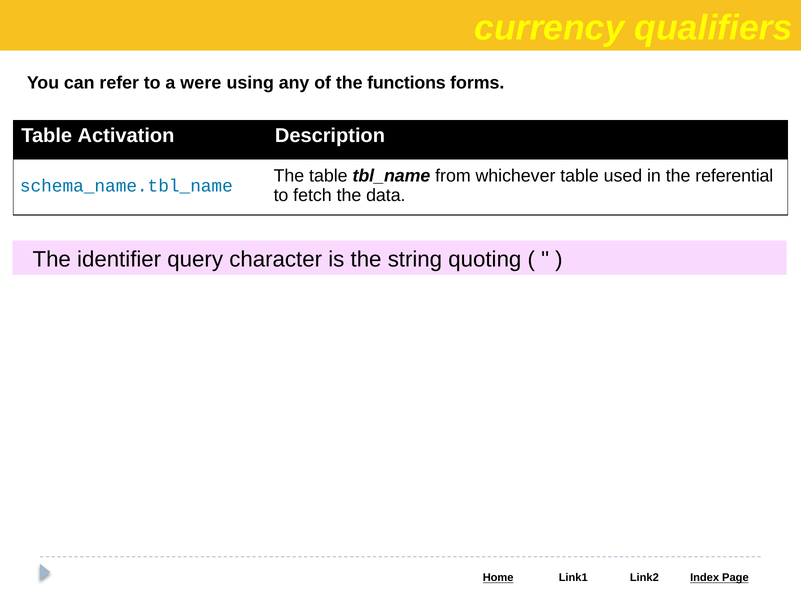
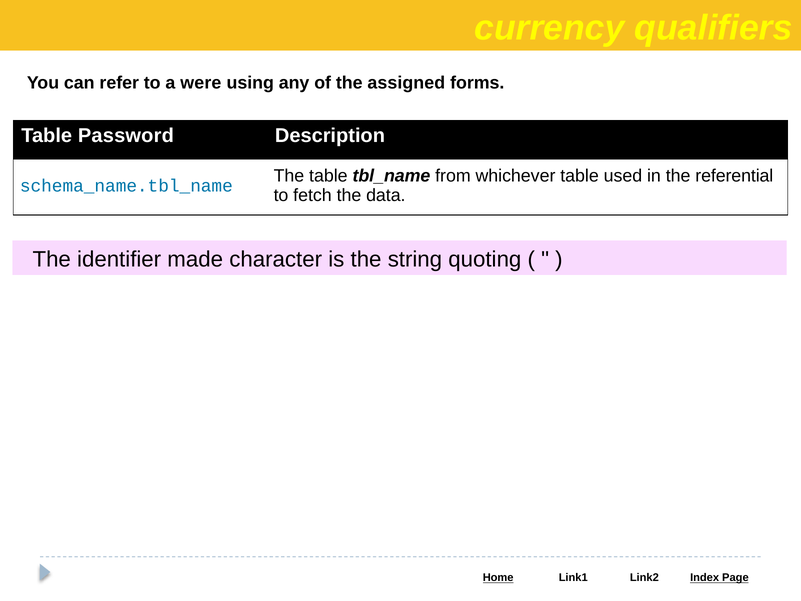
functions: functions -> assigned (406, 83)
Activation: Activation -> Password (126, 136)
query: query -> made (195, 259)
